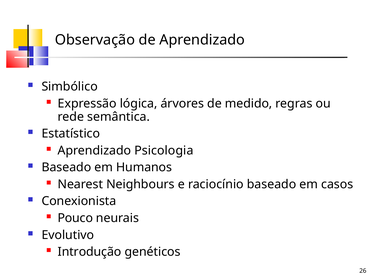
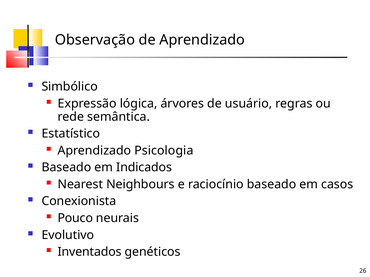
medido: medido -> usuário (249, 104)
Humanos: Humanos -> Indicados (144, 168)
Introdução: Introdução -> Inventados (90, 252)
